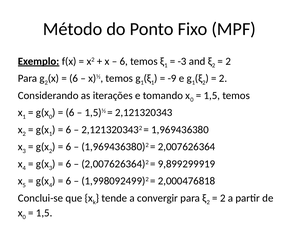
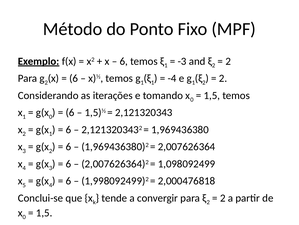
-9: -9 -> -4 (172, 78)
9,899299919: 9,899299919 -> 1,098092499 (187, 163)
